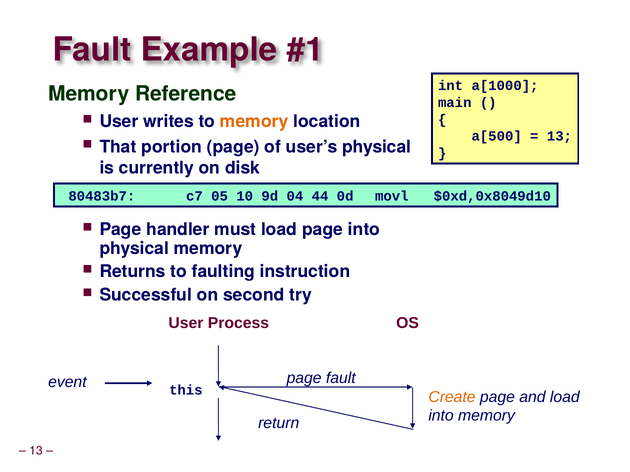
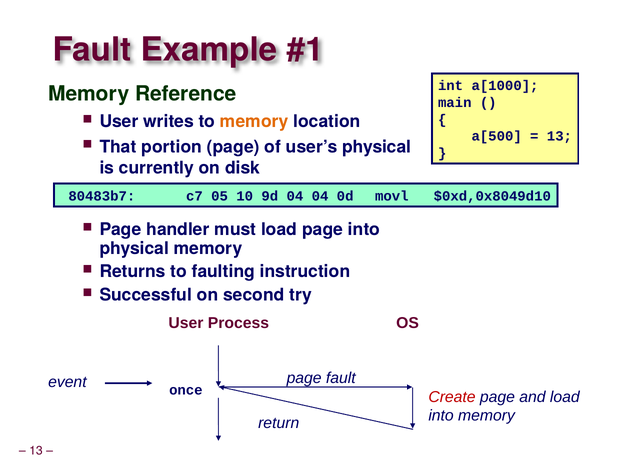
04 44: 44 -> 04 (320, 196)
this: this -> once (186, 391)
Create colour: orange -> red (452, 397)
